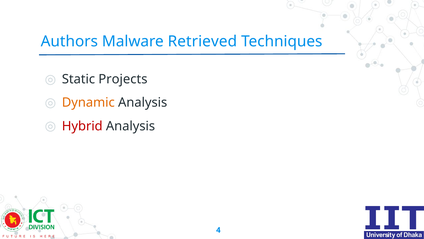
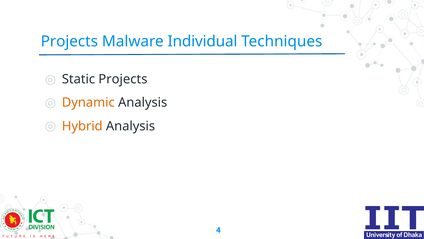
Authors: Authors -> Projects (69, 41)
Retrieved: Retrieved -> Individual (203, 41)
Hybrid colour: red -> orange (82, 126)
